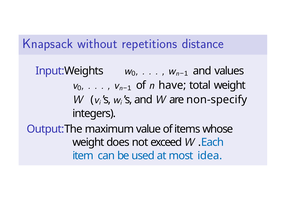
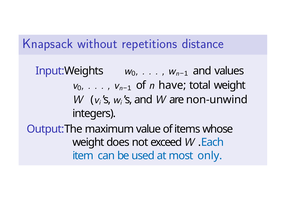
non-specify: non-specify -> non-unwind (217, 100)
idea: idea -> only (210, 155)
